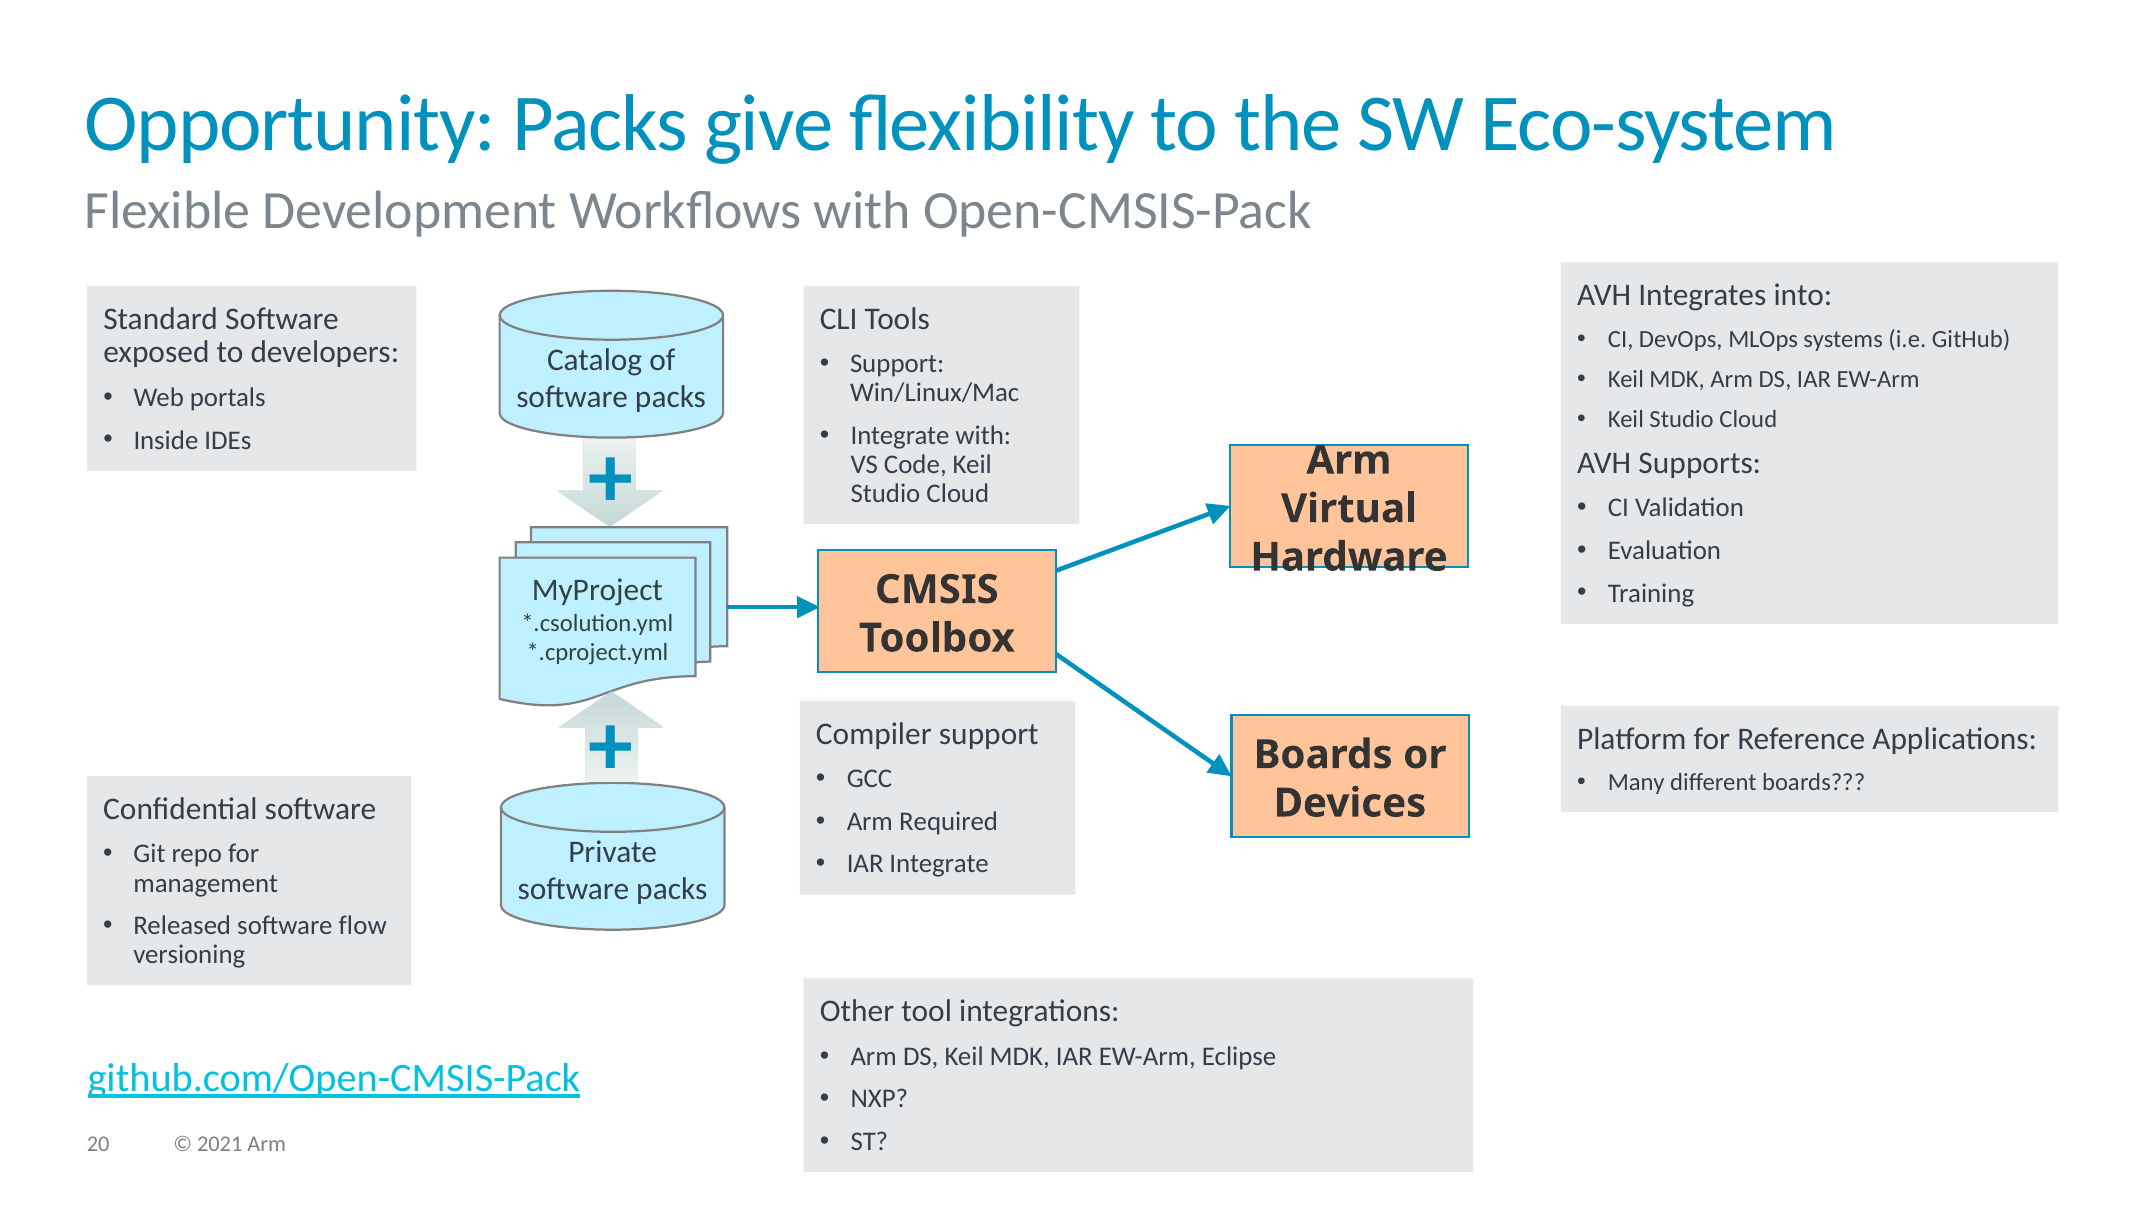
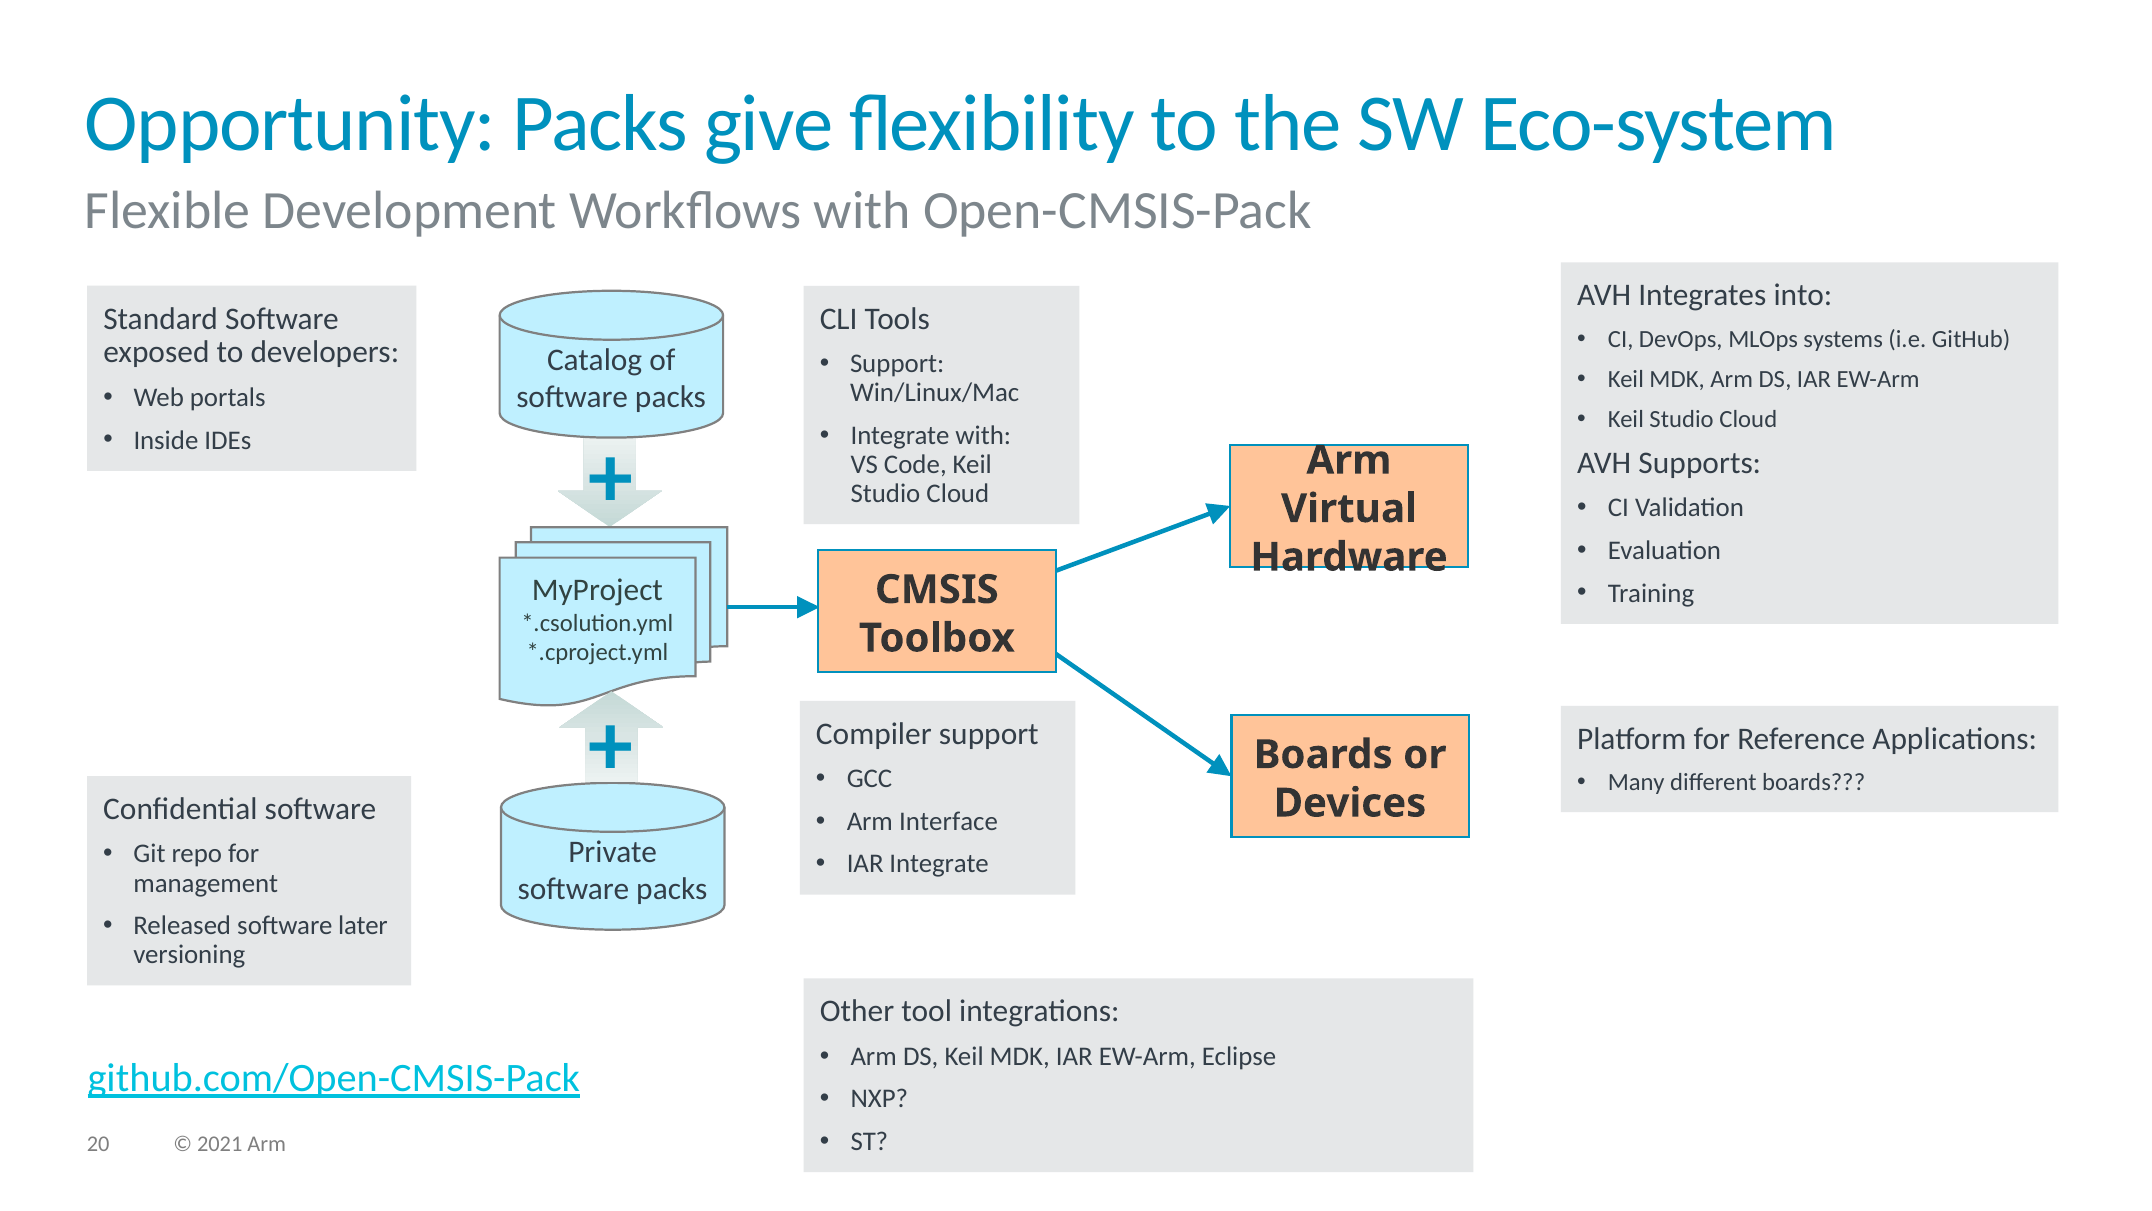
Required: Required -> Interface (949, 821)
flow: flow -> later (363, 925)
